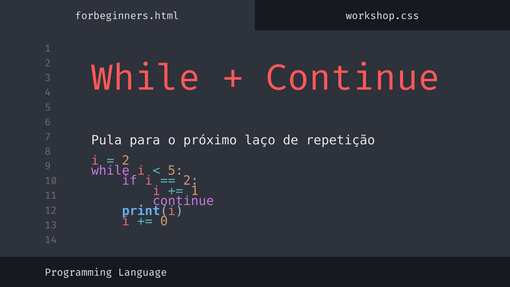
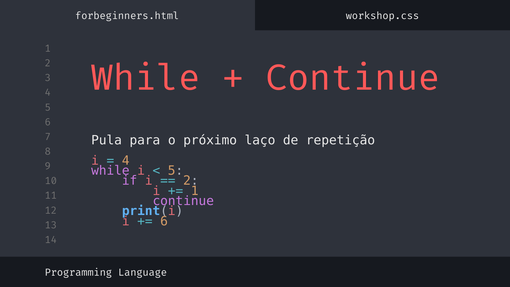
2: 2 -> 4 (126, 160)
0: 0 -> 6 (164, 221)
